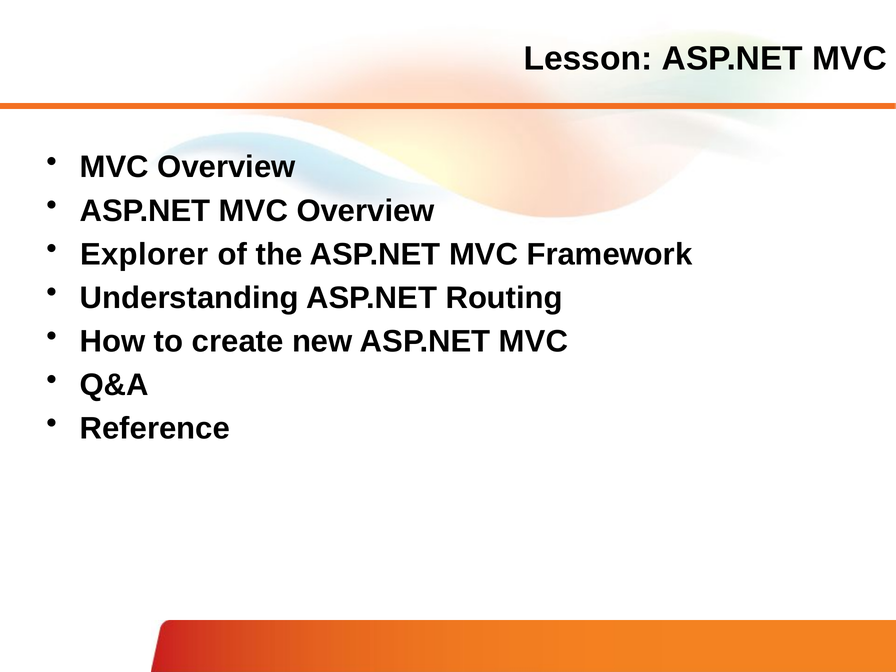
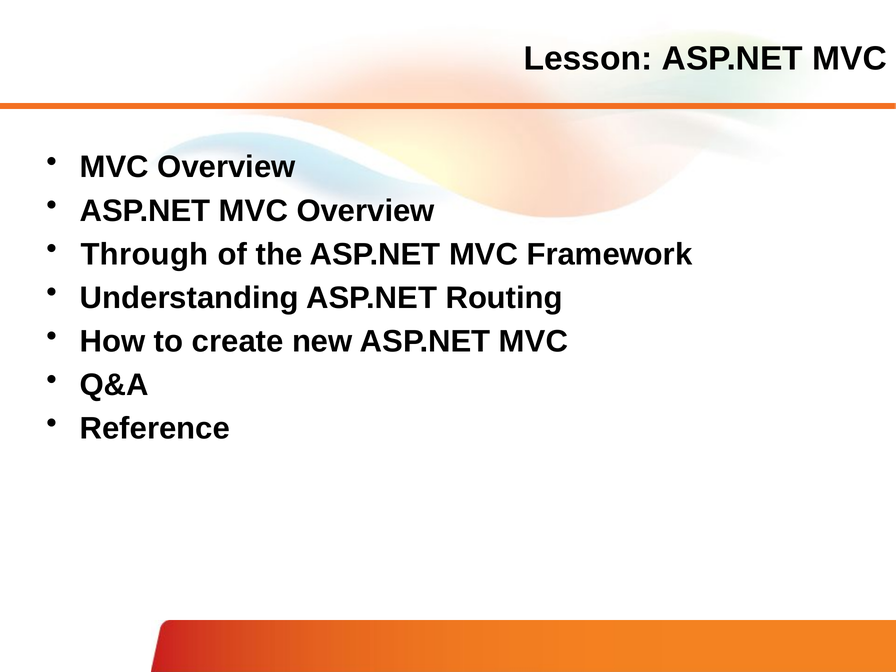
Explorer: Explorer -> Through (144, 254)
